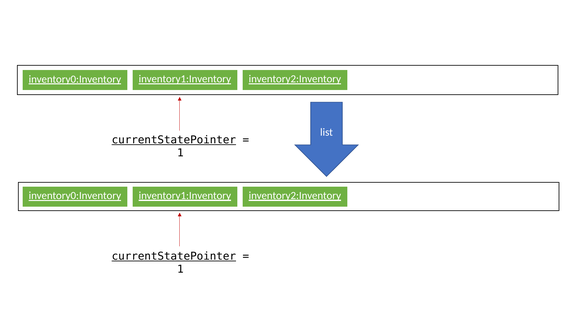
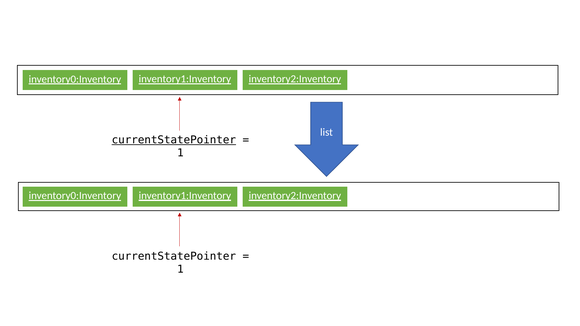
currentStatePointer underline: present -> none (174, 257)
